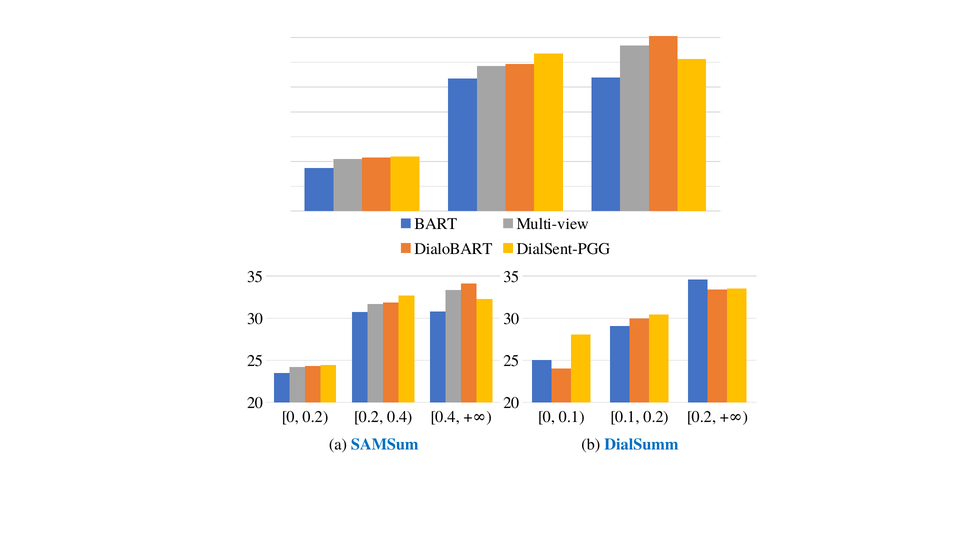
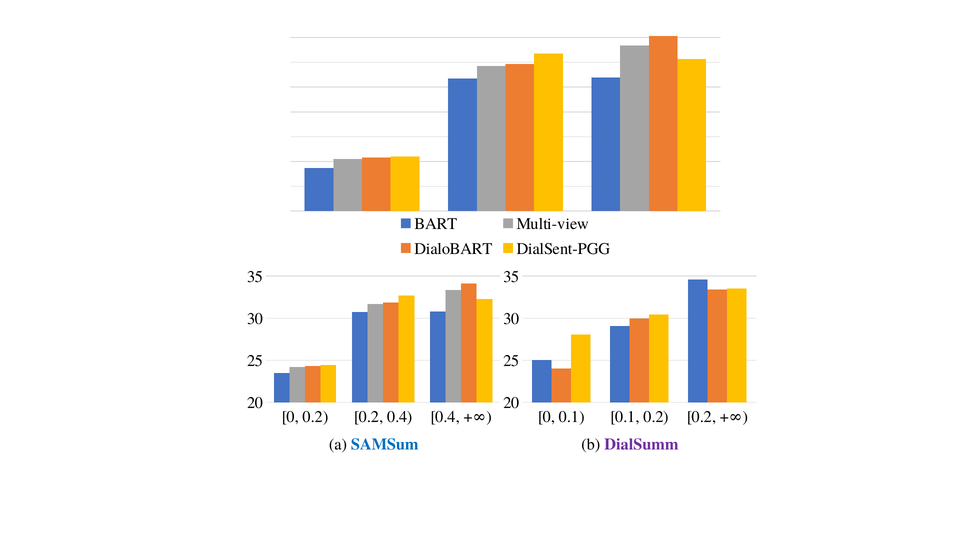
DialSumm colour: blue -> purple (641, 444)
